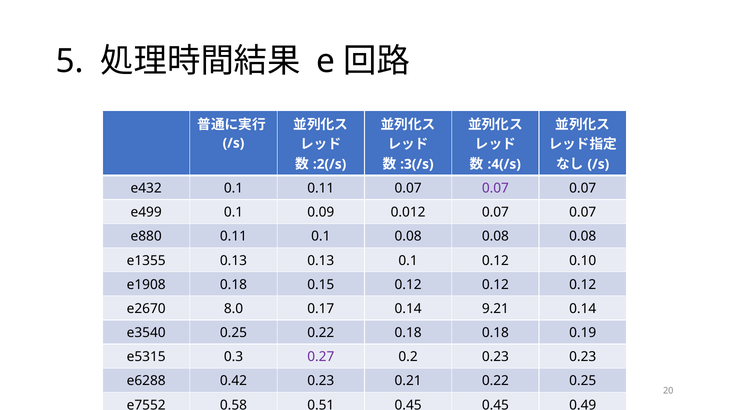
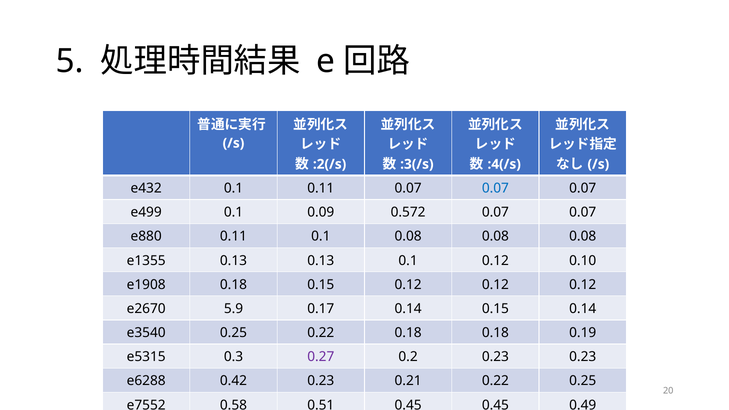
0.07 colour: purple -> blue (495, 188)
0.012: 0.012 -> 0.572 (408, 212)
8.0: 8.0 -> 5.9 (234, 309)
0.14 9.21: 9.21 -> 0.15 (495, 309)
